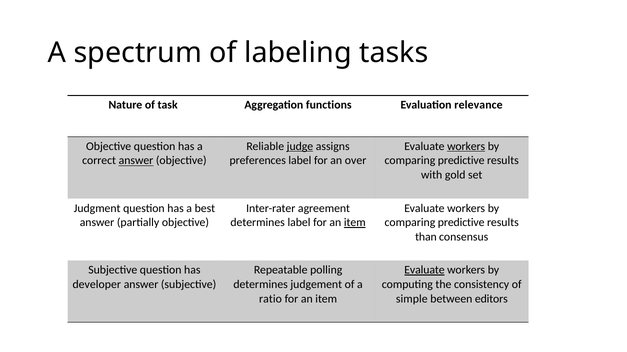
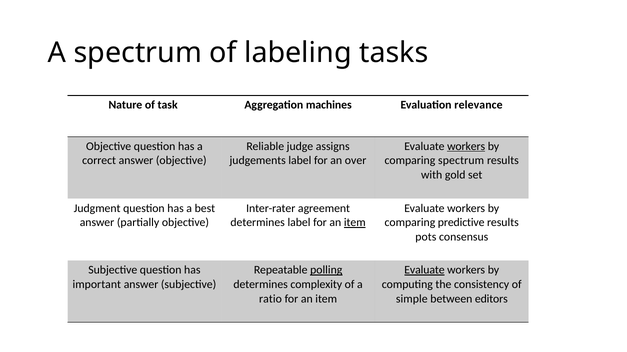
functions: functions -> machines (329, 105)
judge underline: present -> none (300, 147)
answer underline: present -> none (136, 161)
preferences: preferences -> judgements (258, 161)
predictive: predictive -> spectrum (461, 161)
than: than -> pots (426, 237)
polling underline: none -> present (326, 271)
developer: developer -> important (97, 285)
judgement: judgement -> complexity (316, 285)
